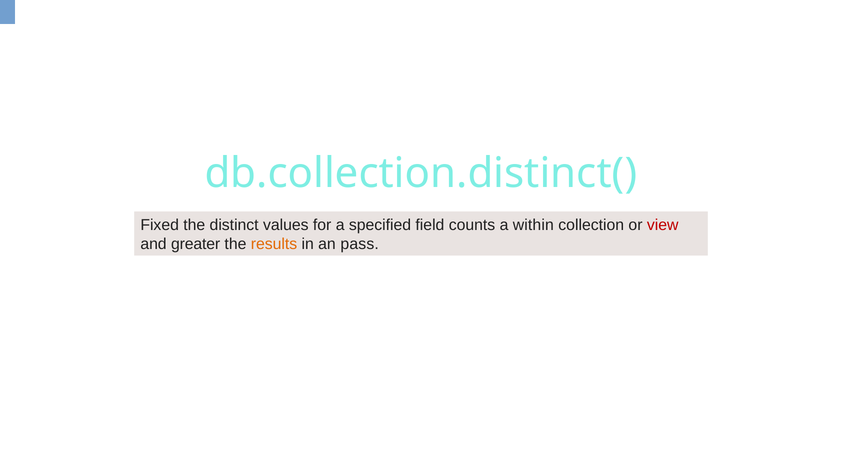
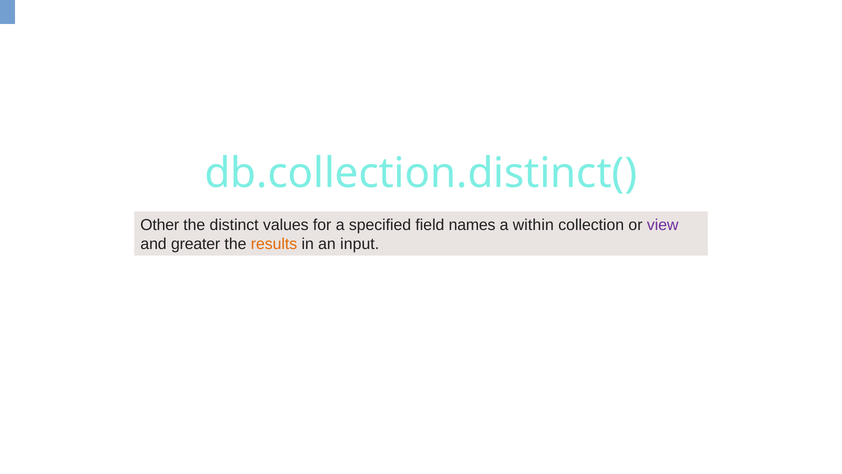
Fixed: Fixed -> Other (160, 225)
counts: counts -> names (472, 225)
view colour: red -> purple (663, 225)
pass: pass -> input (360, 244)
